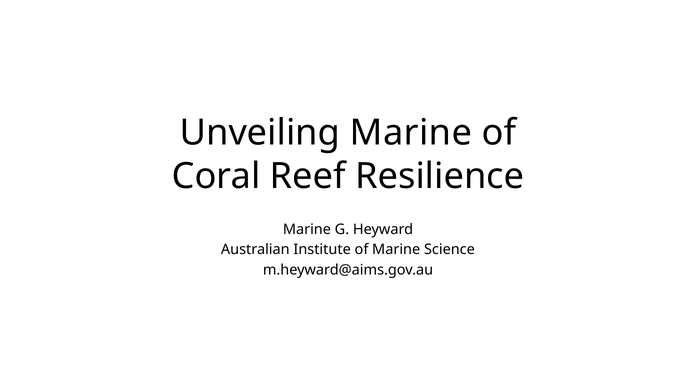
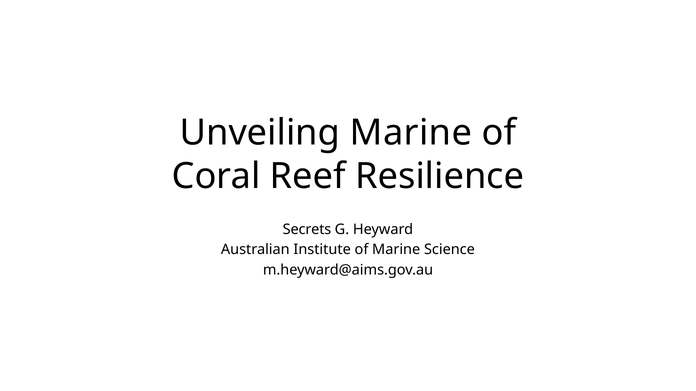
Marine: Marine -> Secrets (307, 230)
